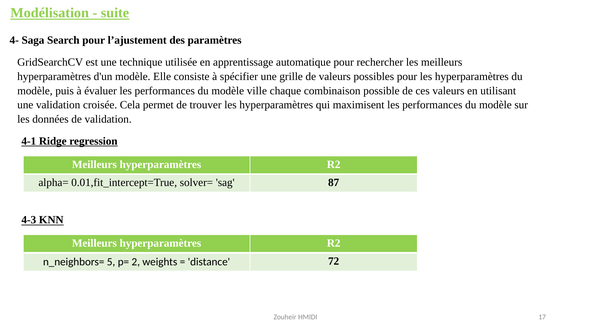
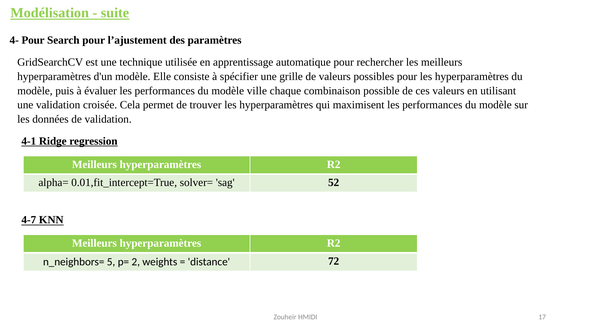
4- Saga: Saga -> Pour (33, 40)
87: 87 -> 52 (334, 183)
4-3: 4-3 -> 4-7 (29, 220)
